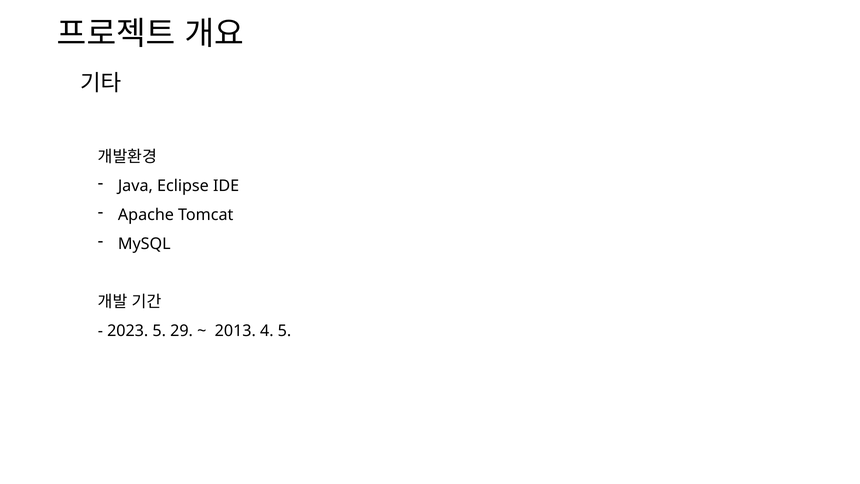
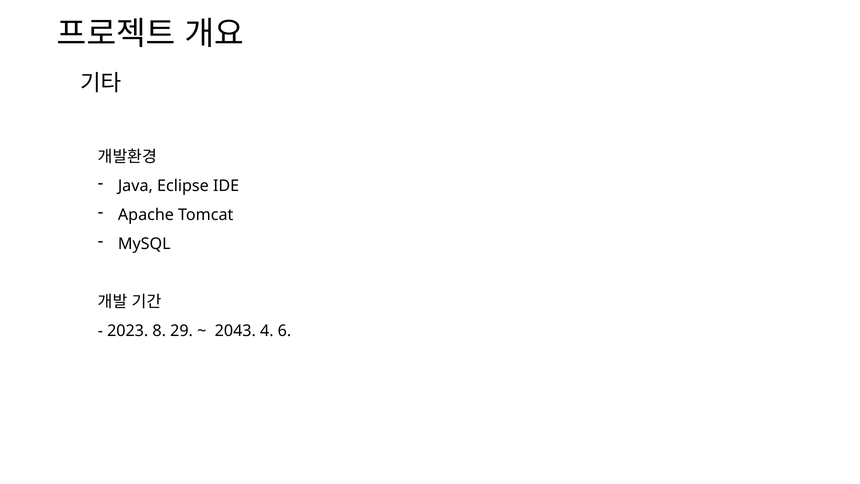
2023 5: 5 -> 8 (159, 331)
2013: 2013 -> 2043 (235, 331)
4 5: 5 -> 6 (285, 331)
